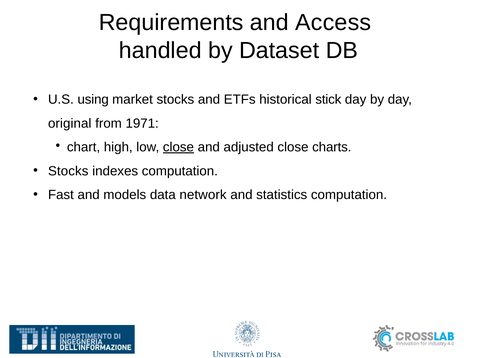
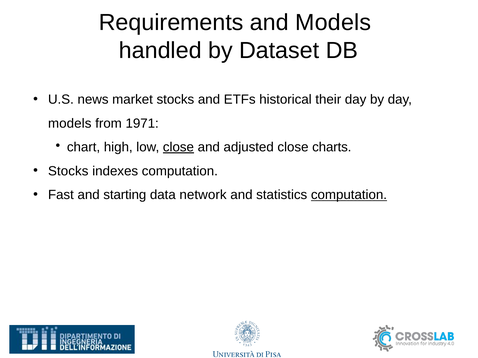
and Access: Access -> Models (333, 23)
using: using -> news (93, 100)
stick: stick -> their (328, 100)
original: original -> models (70, 123)
models: models -> starting (125, 195)
computation underline: none -> present (349, 195)
